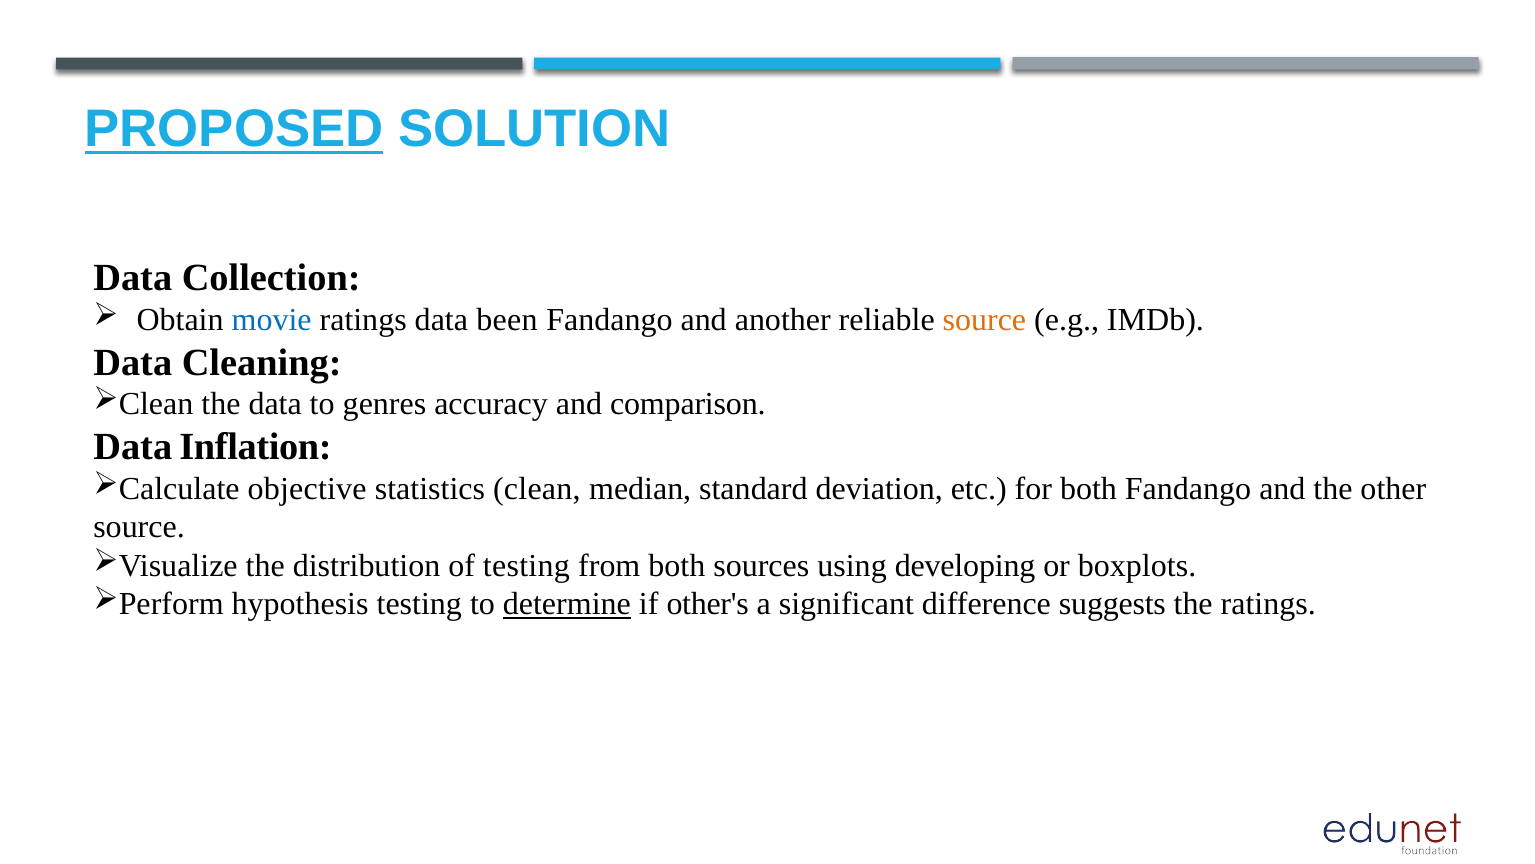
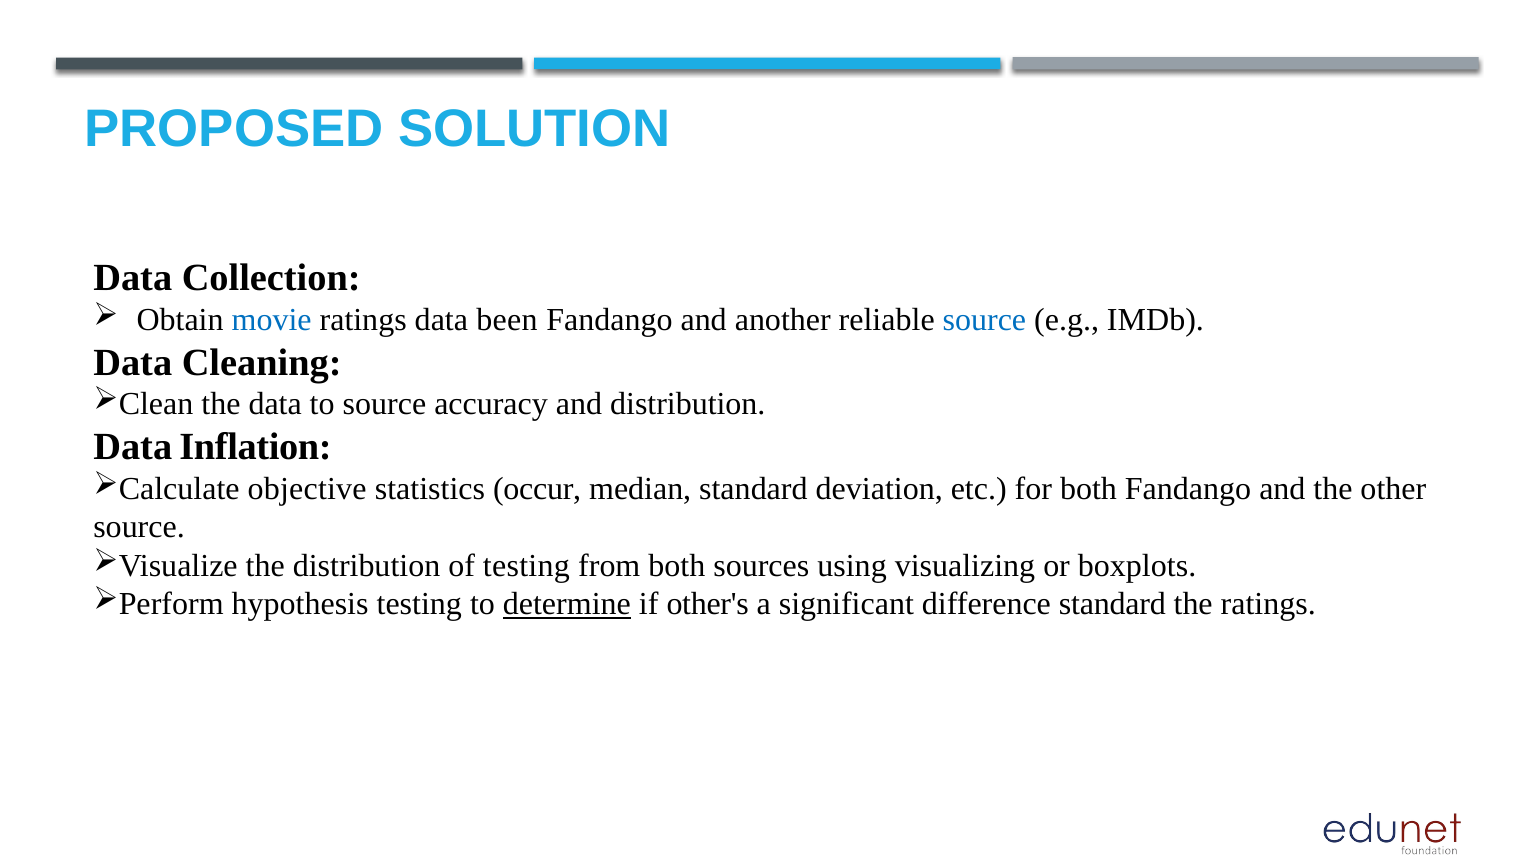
PROPOSED underline: present -> none (234, 129)
source colour: orange -> blue (984, 320)
to genres: genres -> source (384, 404)
and comparison: comparison -> distribution (688, 404)
clean: clean -> occur (537, 489)
developing: developing -> visualizing (965, 565)
difference suggests: suggests -> standard (1112, 604)
